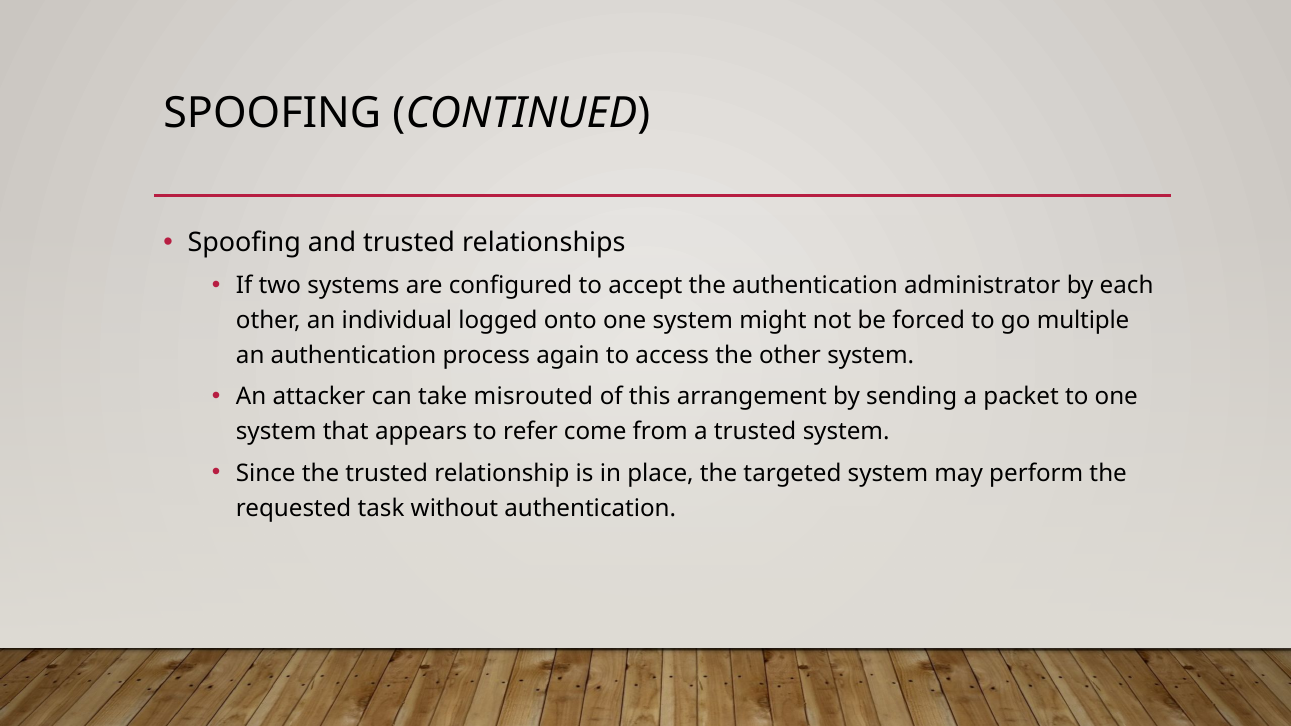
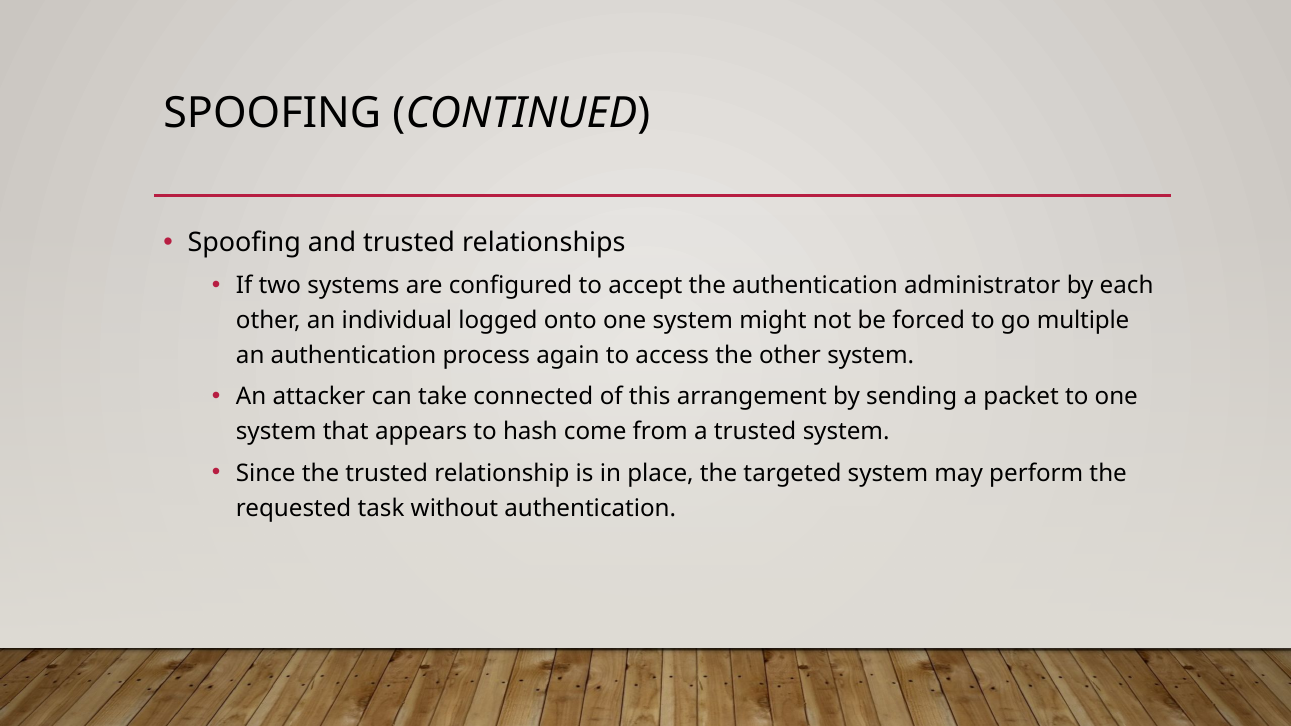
misrouted: misrouted -> connected (533, 397)
refer: refer -> hash (530, 432)
